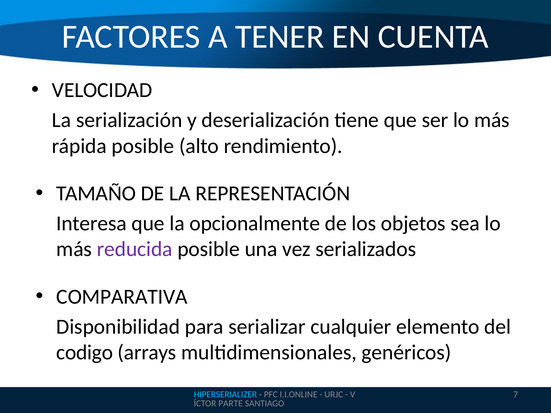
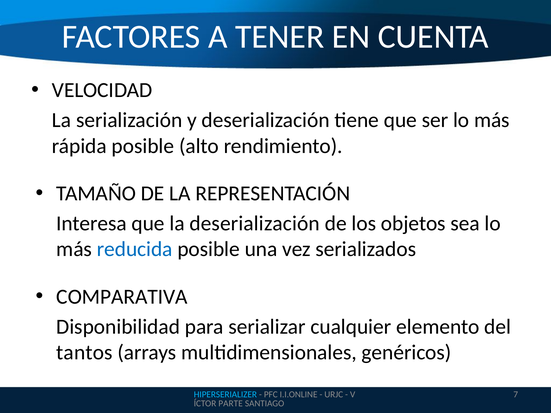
la opcionalmente: opcionalmente -> deserialización (255, 224)
reducida colour: purple -> blue (135, 249)
codigo: codigo -> tantos (84, 353)
